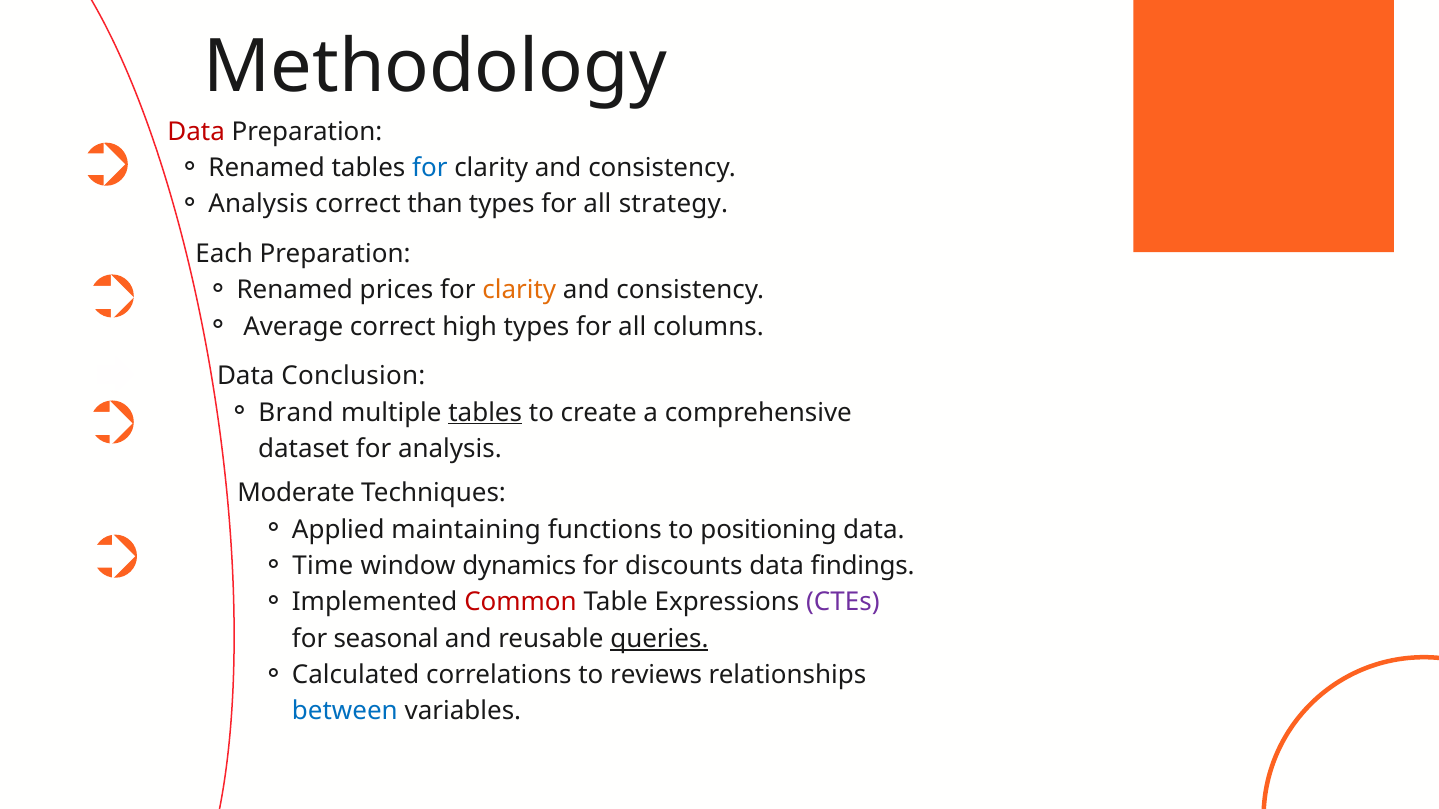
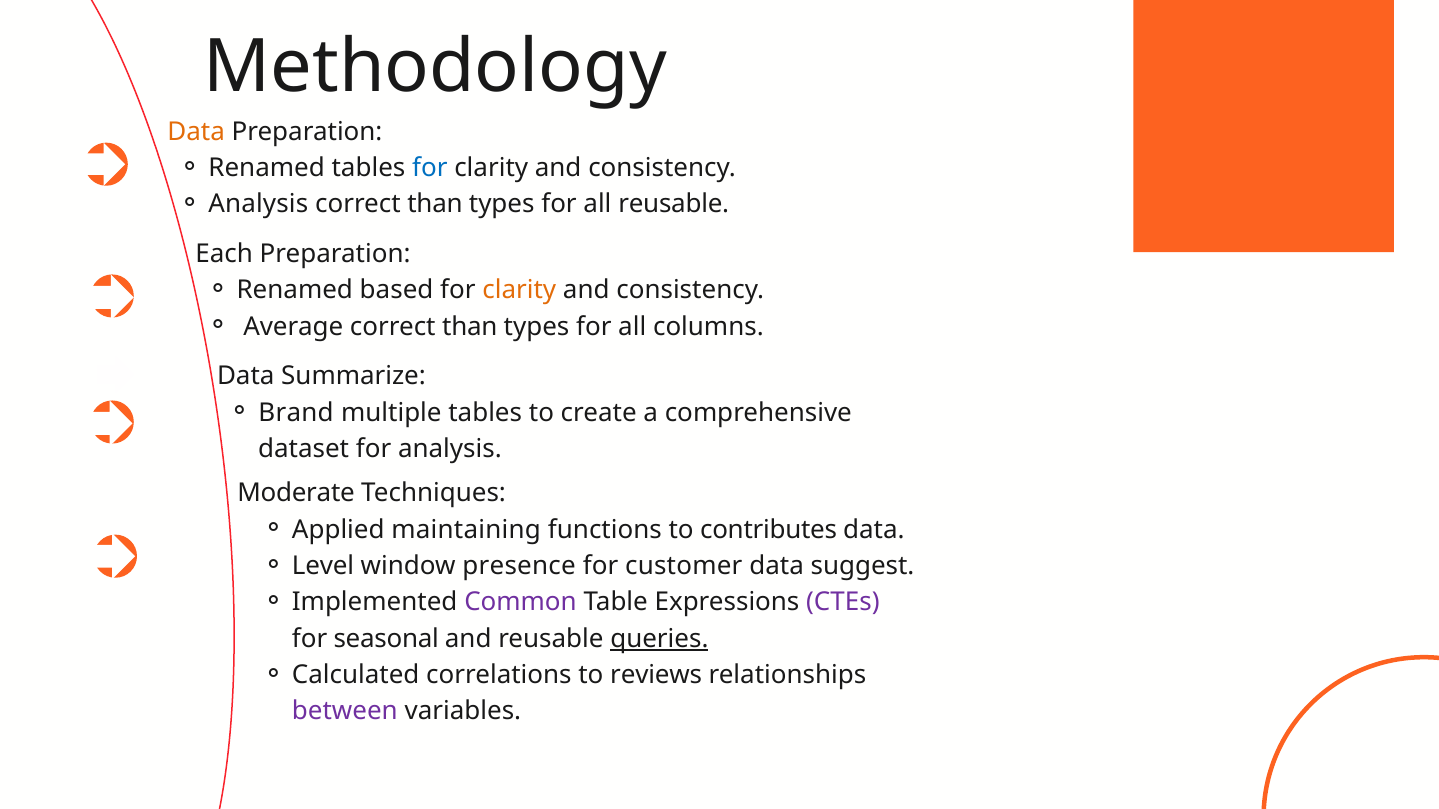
Data colour: red -> orange (196, 132)
all strategy: strategy -> reusable (674, 205)
prices: prices -> based (397, 291)
high: high -> than (470, 327)
Conclusion: Conclusion -> Summarize (354, 376)
tables underline: present -> none (485, 413)
positioning: positioning -> contributes (769, 530)
Time: Time -> Level (323, 566)
dynamics: dynamics -> presence (519, 566)
discounts: discounts -> customer (684, 566)
findings: findings -> suggest (863, 566)
Common colour: red -> purple (521, 603)
between colour: blue -> purple (345, 712)
